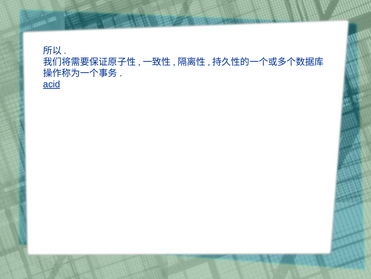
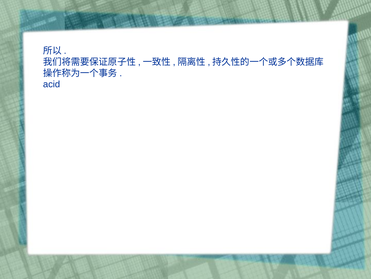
acid underline: present -> none (52, 84)
